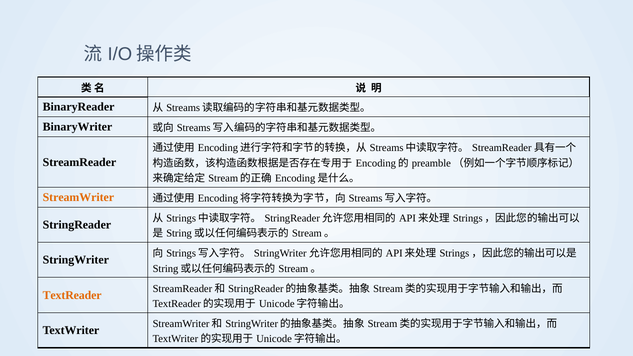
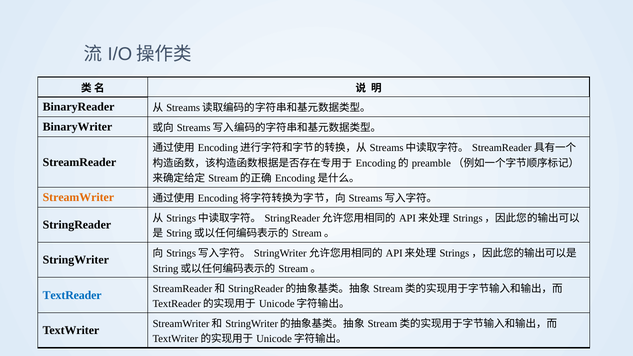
TextReader colour: orange -> blue (72, 295)
